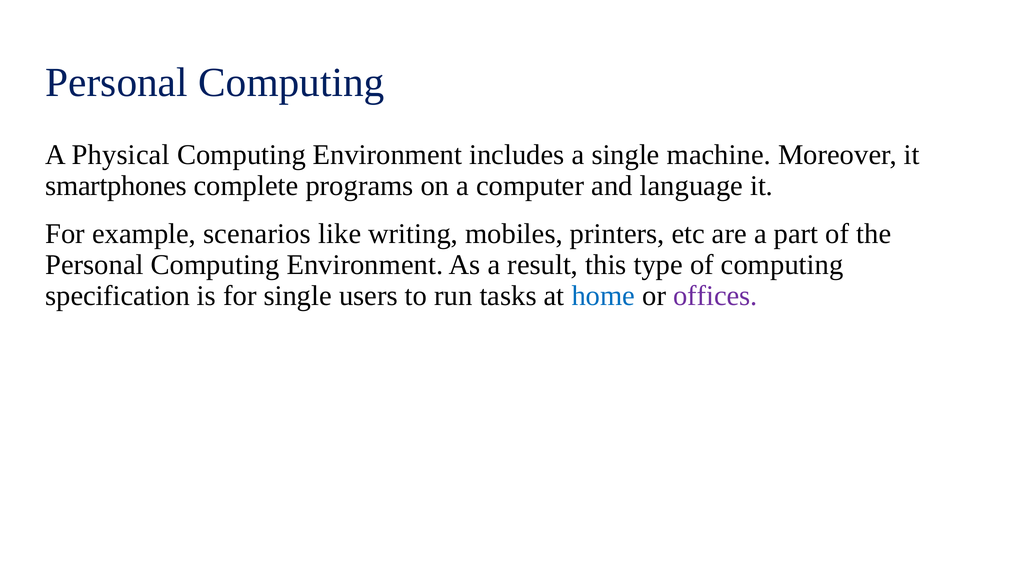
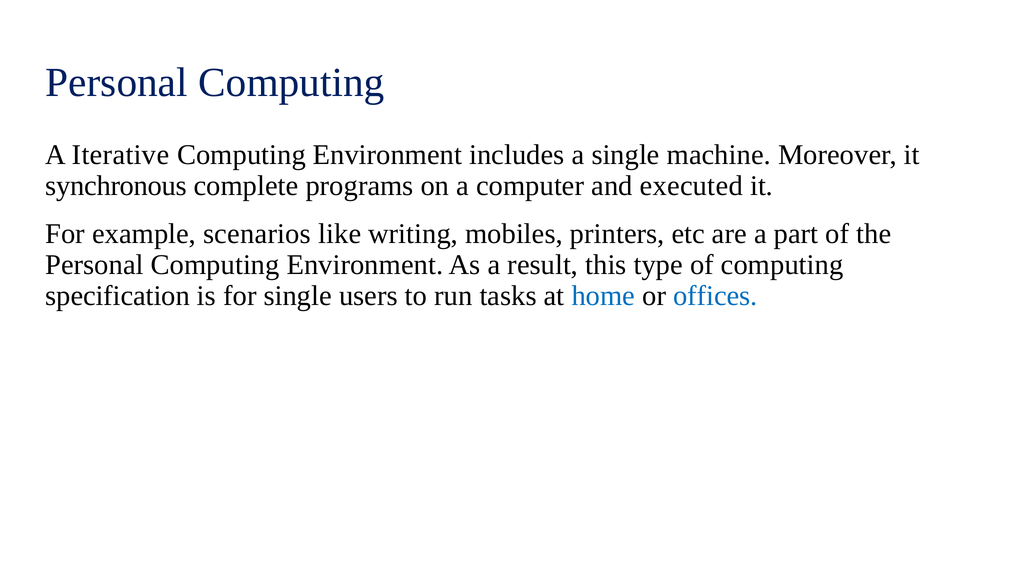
Physical: Physical -> Iterative (121, 155)
smartphones: smartphones -> synchronous (116, 186)
language: language -> executed (691, 186)
offices colour: purple -> blue (715, 296)
